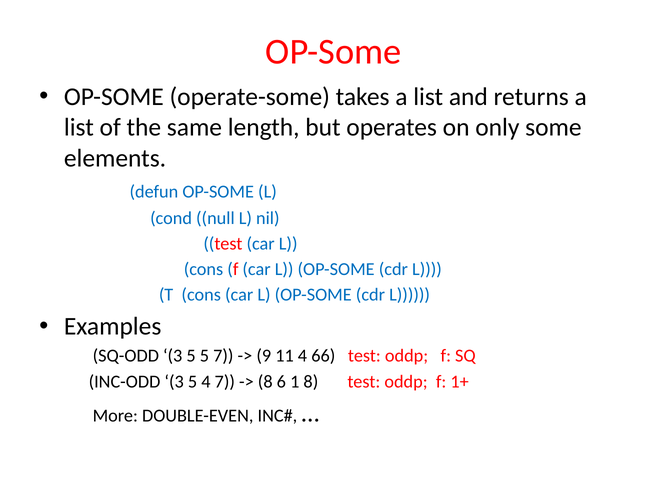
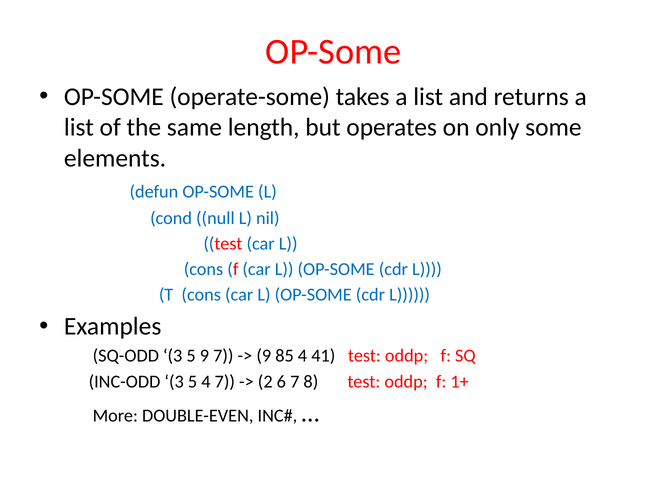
5 5: 5 -> 9 (204, 356)
11: 11 -> 85 (285, 356)
66: 66 -> 41 (323, 356)
8: 8 -> 2 (265, 381)
6 1: 1 -> 7 (295, 381)
